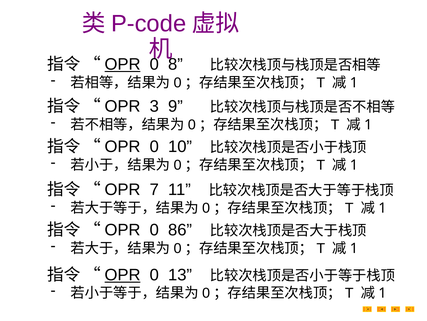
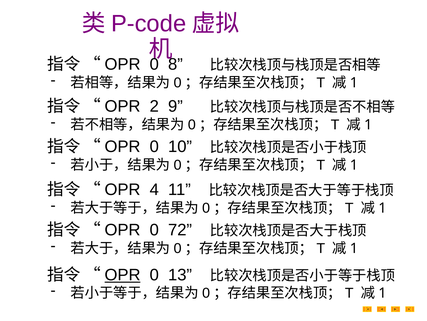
OPR underline: present -> none (123, 64)
3: 3 -> 2 (154, 106)
7: 7 -> 4 (154, 189)
86: 86 -> 72 (180, 230)
